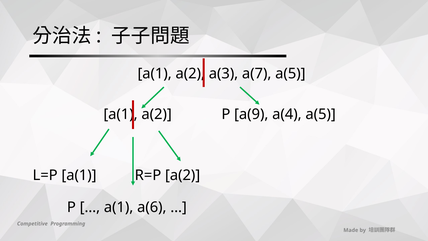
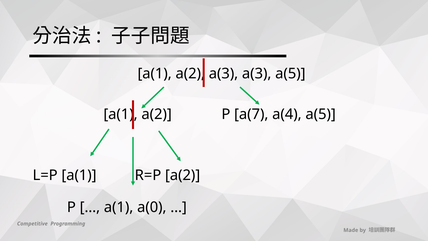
a(3 a(7: a(7 -> a(3 (257, 74)
a(9: a(9 -> a(7 (251, 114)
a(6: a(6 -> a(0 (152, 207)
